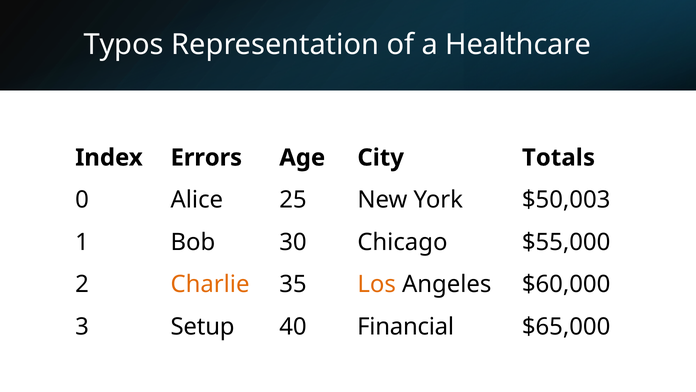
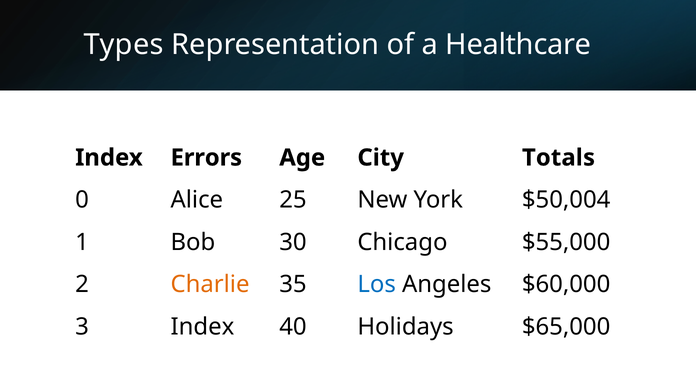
Typos: Typos -> Types (124, 45)
$50,003: $50,003 -> $50,004 (566, 200)
Los colour: orange -> blue (377, 284)
3 Setup: Setup -> Index (202, 326)
Financial: Financial -> Holidays (406, 326)
